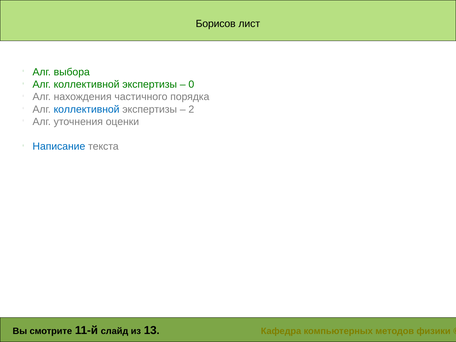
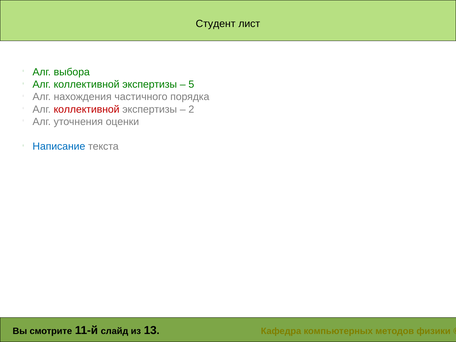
Борисов: Борисов -> Студент (216, 24)
0: 0 -> 5 (191, 85)
коллективной colour: blue -> red (87, 109)
